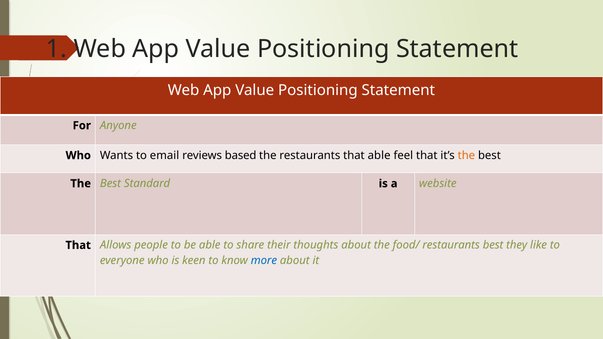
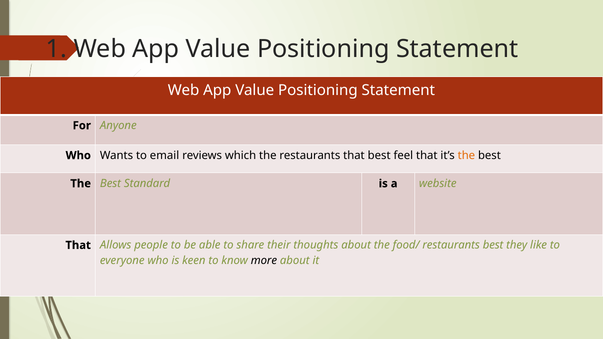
based: based -> which (241, 155)
that able: able -> best (379, 155)
more colour: blue -> black (264, 261)
